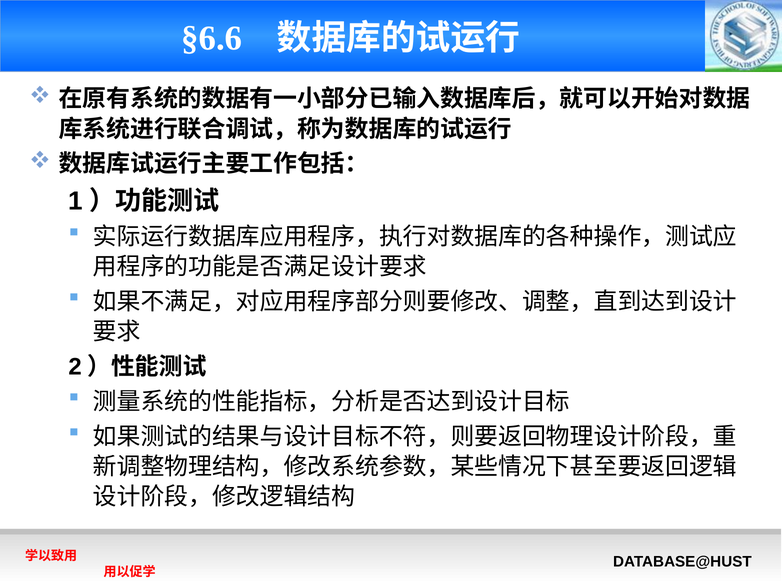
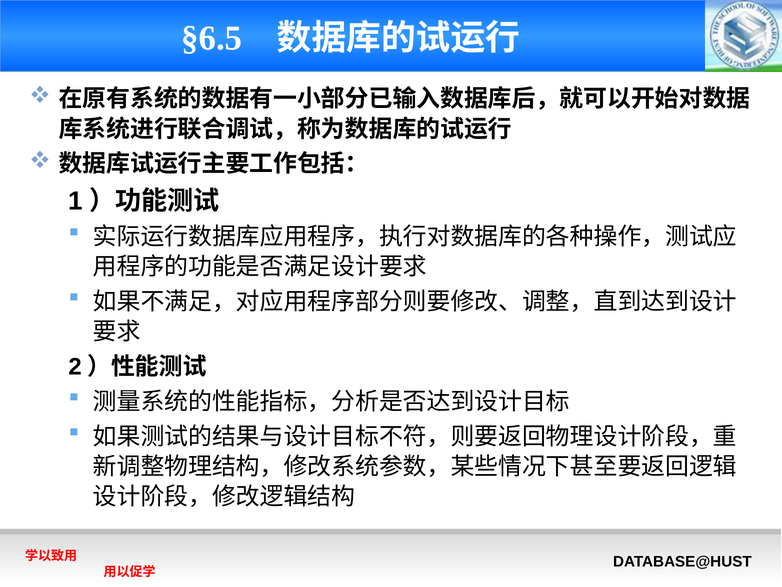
§6.6: §6.6 -> §6.5 (212, 38)
